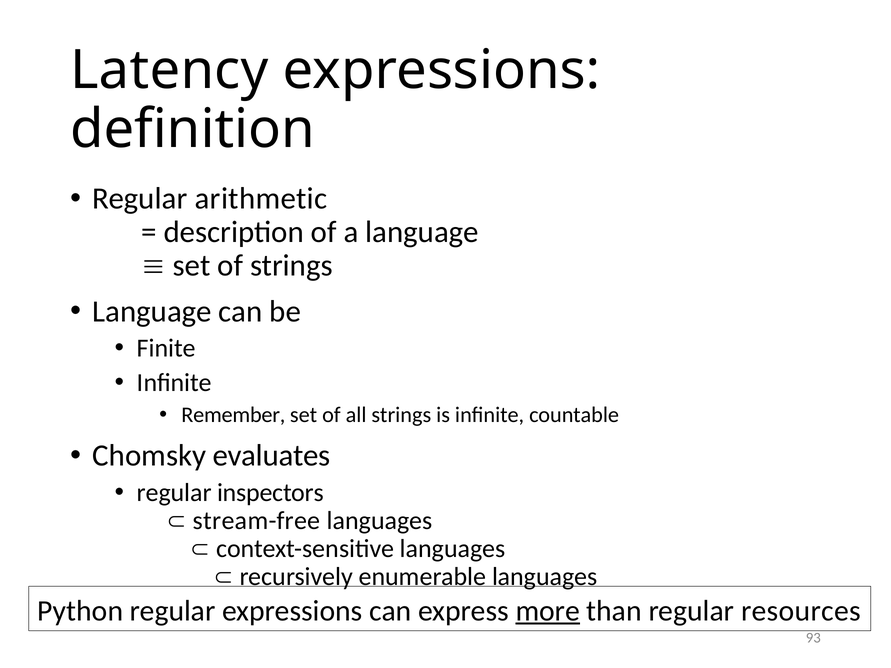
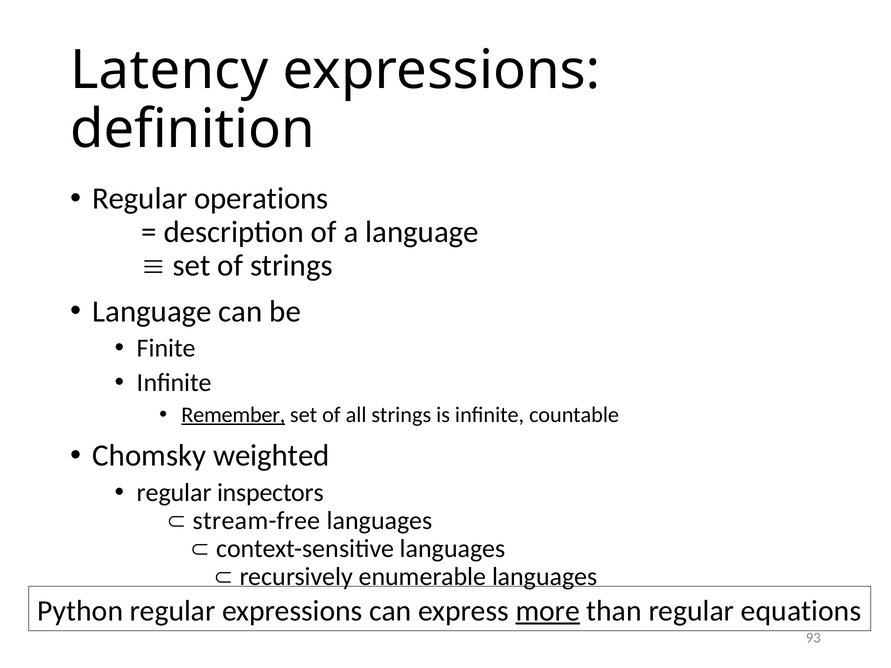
arithmetic: arithmetic -> operations (261, 199)
Remember underline: none -> present (233, 415)
evaluates: evaluates -> weighted (271, 456)
resources: resources -> equations (801, 611)
